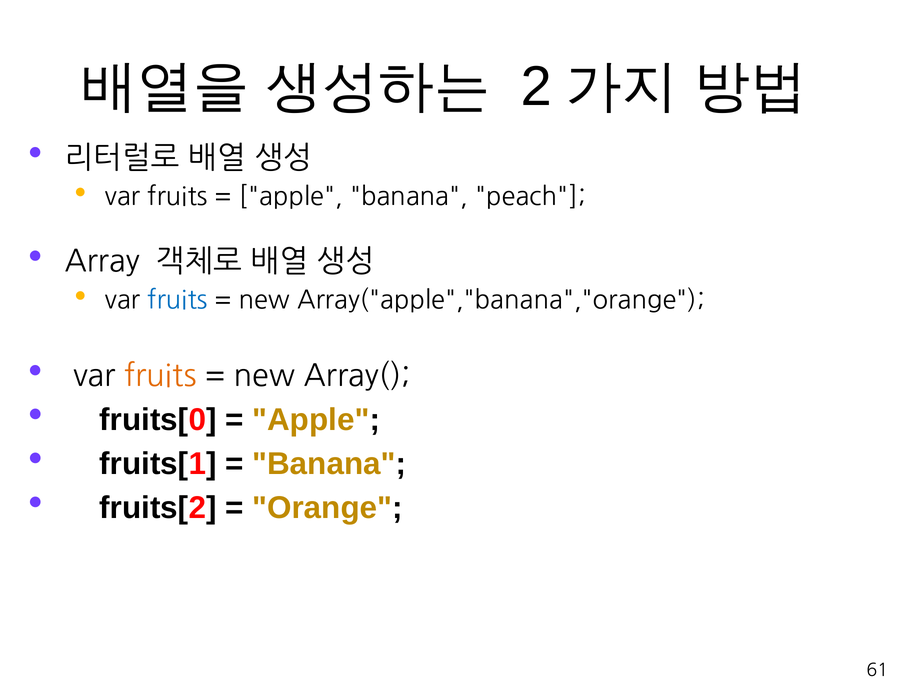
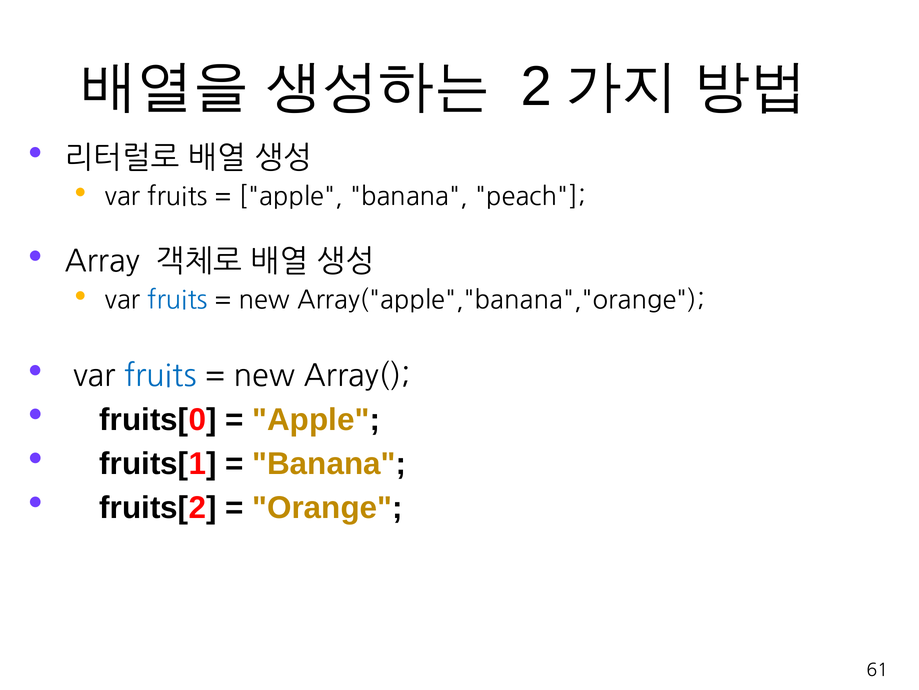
fruits colour: orange -> blue (160, 376)
